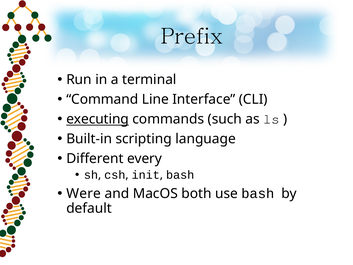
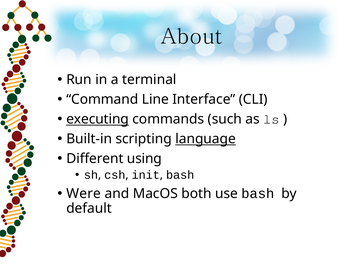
Prefix: Prefix -> About (192, 36)
language underline: none -> present (206, 139)
every: every -> using (144, 159)
